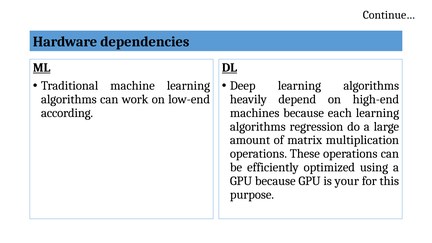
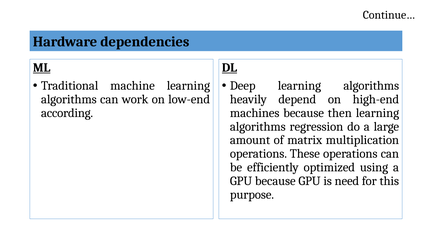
each: each -> then (340, 113)
your: your -> need (347, 181)
